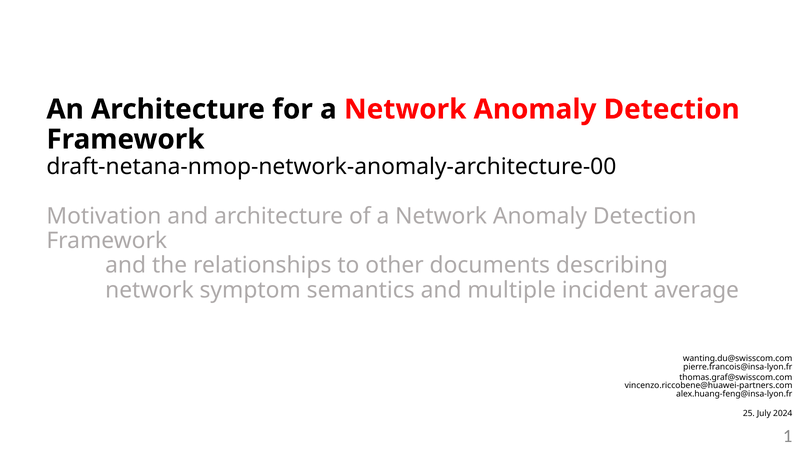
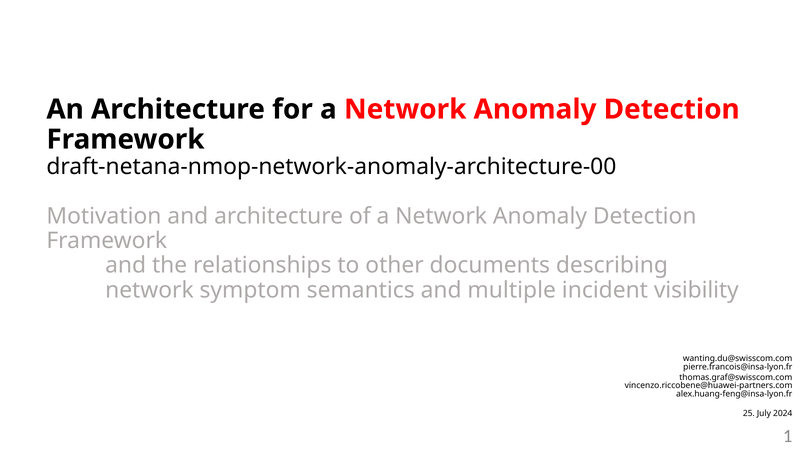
average: average -> visibility (696, 290)
